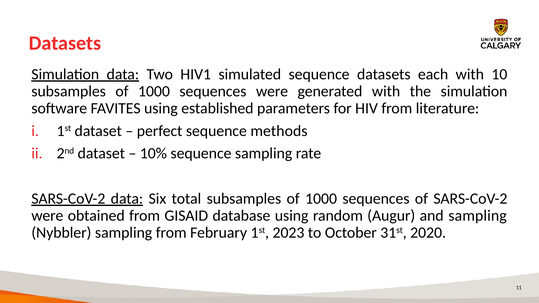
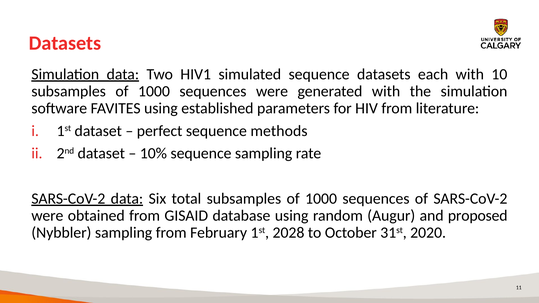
and sampling: sampling -> proposed (478, 216)
2023: 2023 -> 2028 (288, 233)
